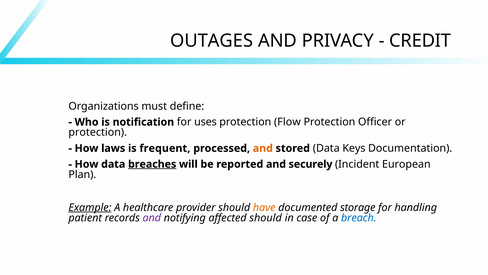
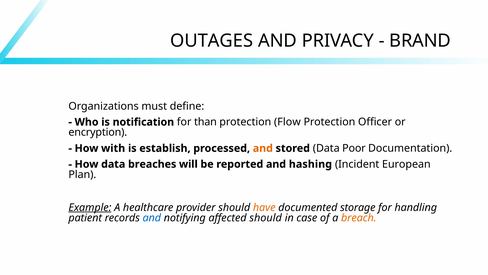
CREDIT: CREDIT -> BRAND (420, 41)
uses: uses -> than (205, 122)
protection: protection -> encryption (98, 132)
laws: laws -> with (113, 148)
frequent: frequent -> establish (165, 148)
Keys: Keys -> Poor (354, 148)
breaches underline: present -> none (152, 164)
securely: securely -> hashing (310, 164)
and colour: purple -> blue (152, 218)
breach colour: blue -> orange (359, 218)
